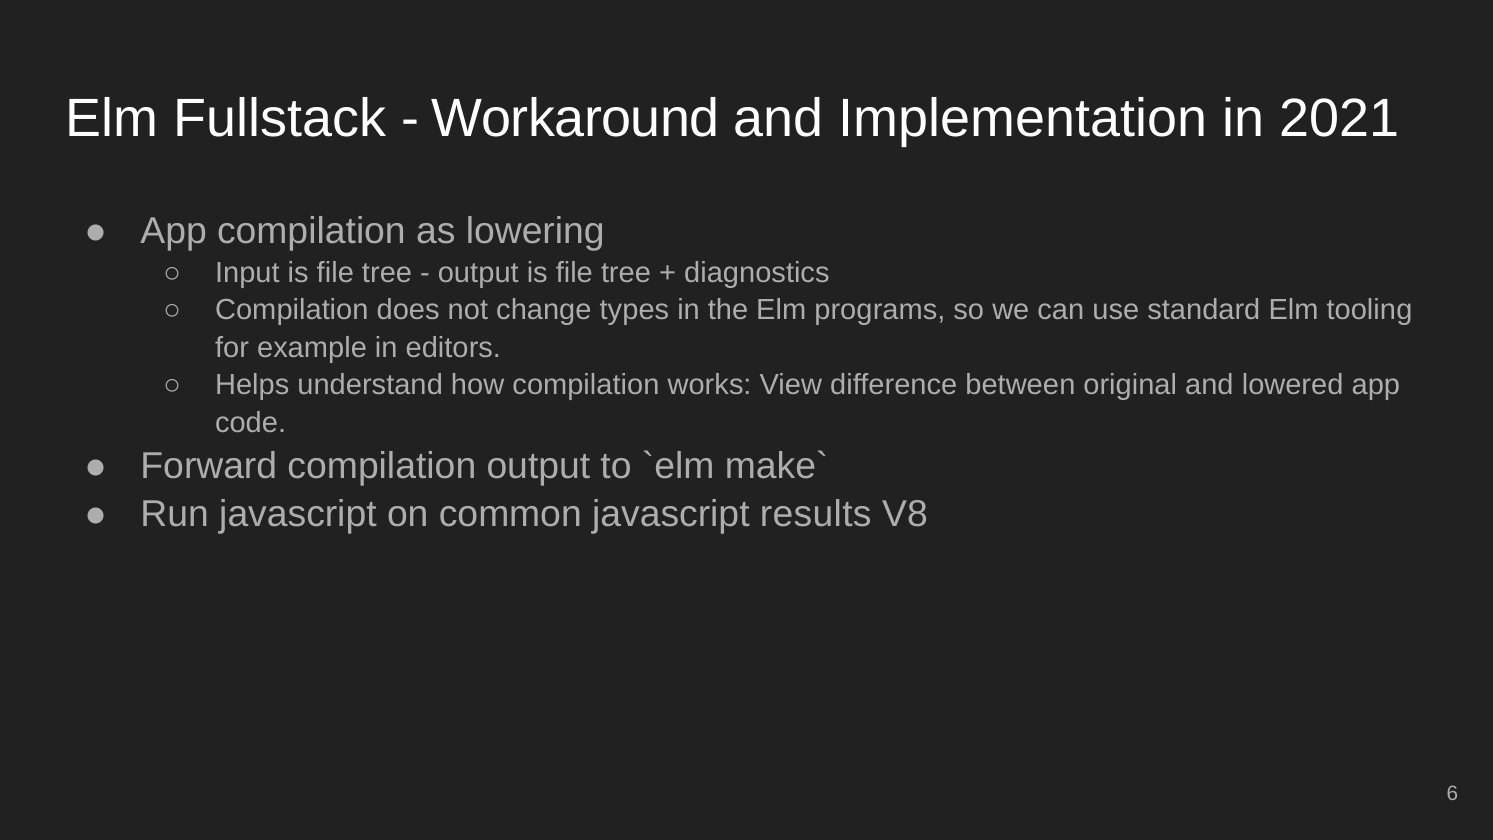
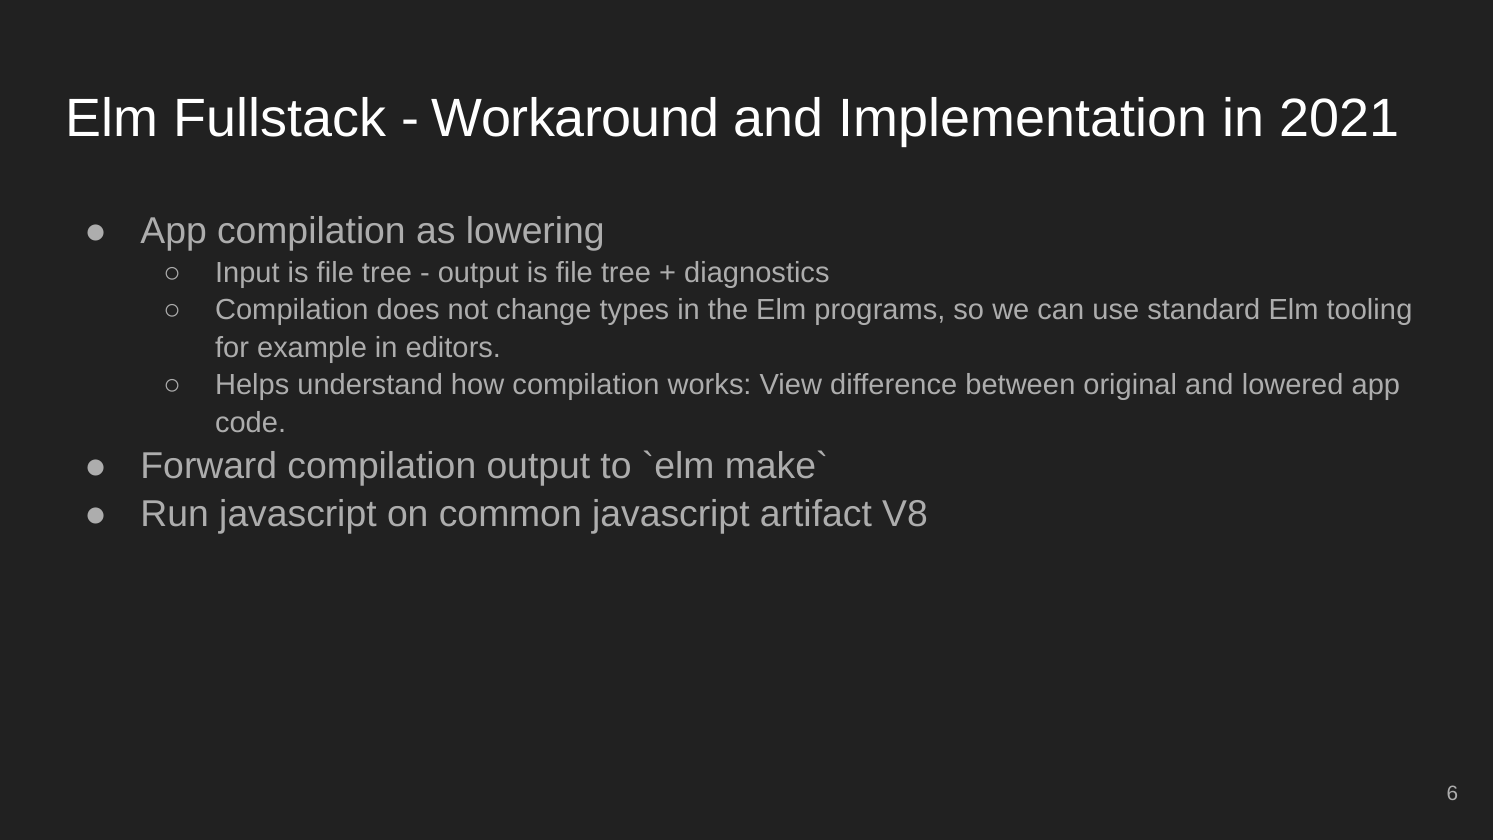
results: results -> artifact (816, 514)
